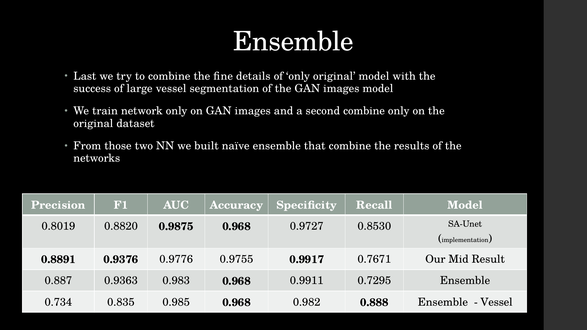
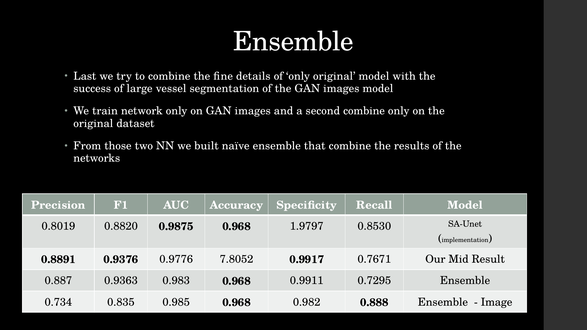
0.9727: 0.9727 -> 1.9797 (307, 226)
0.9755: 0.9755 -> 7.8052 (237, 259)
Vessel: Vessel -> Image (497, 302)
